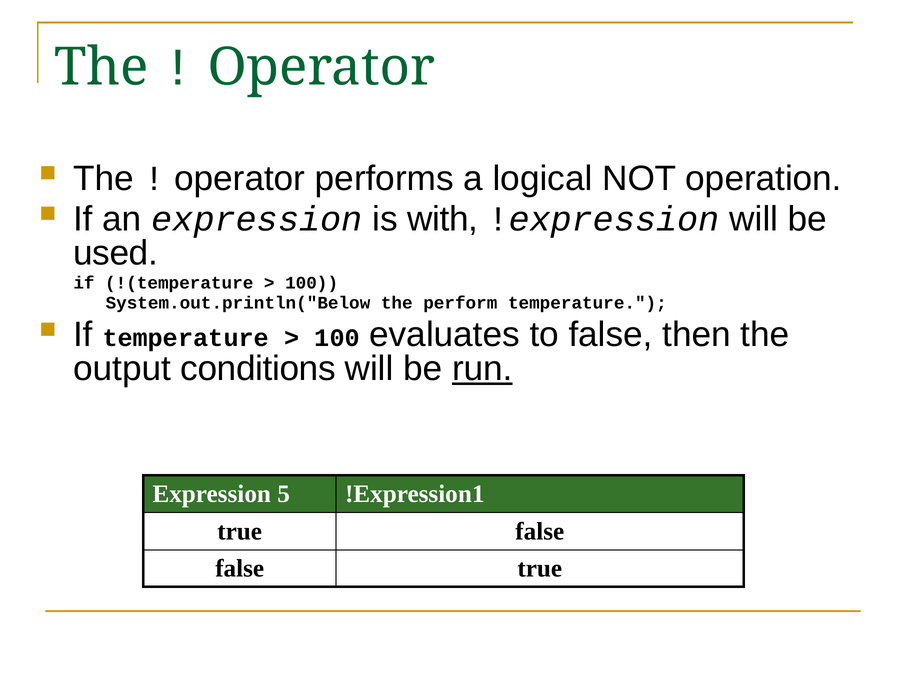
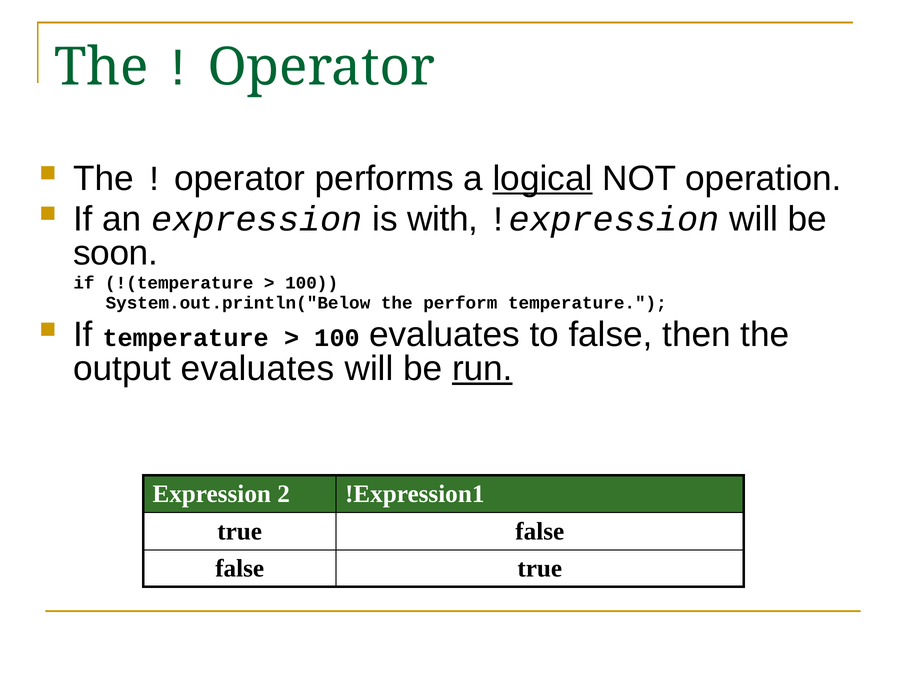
logical underline: none -> present (543, 179)
used: used -> soon (115, 253)
output conditions: conditions -> evaluates (258, 369)
5: 5 -> 2 (284, 495)
